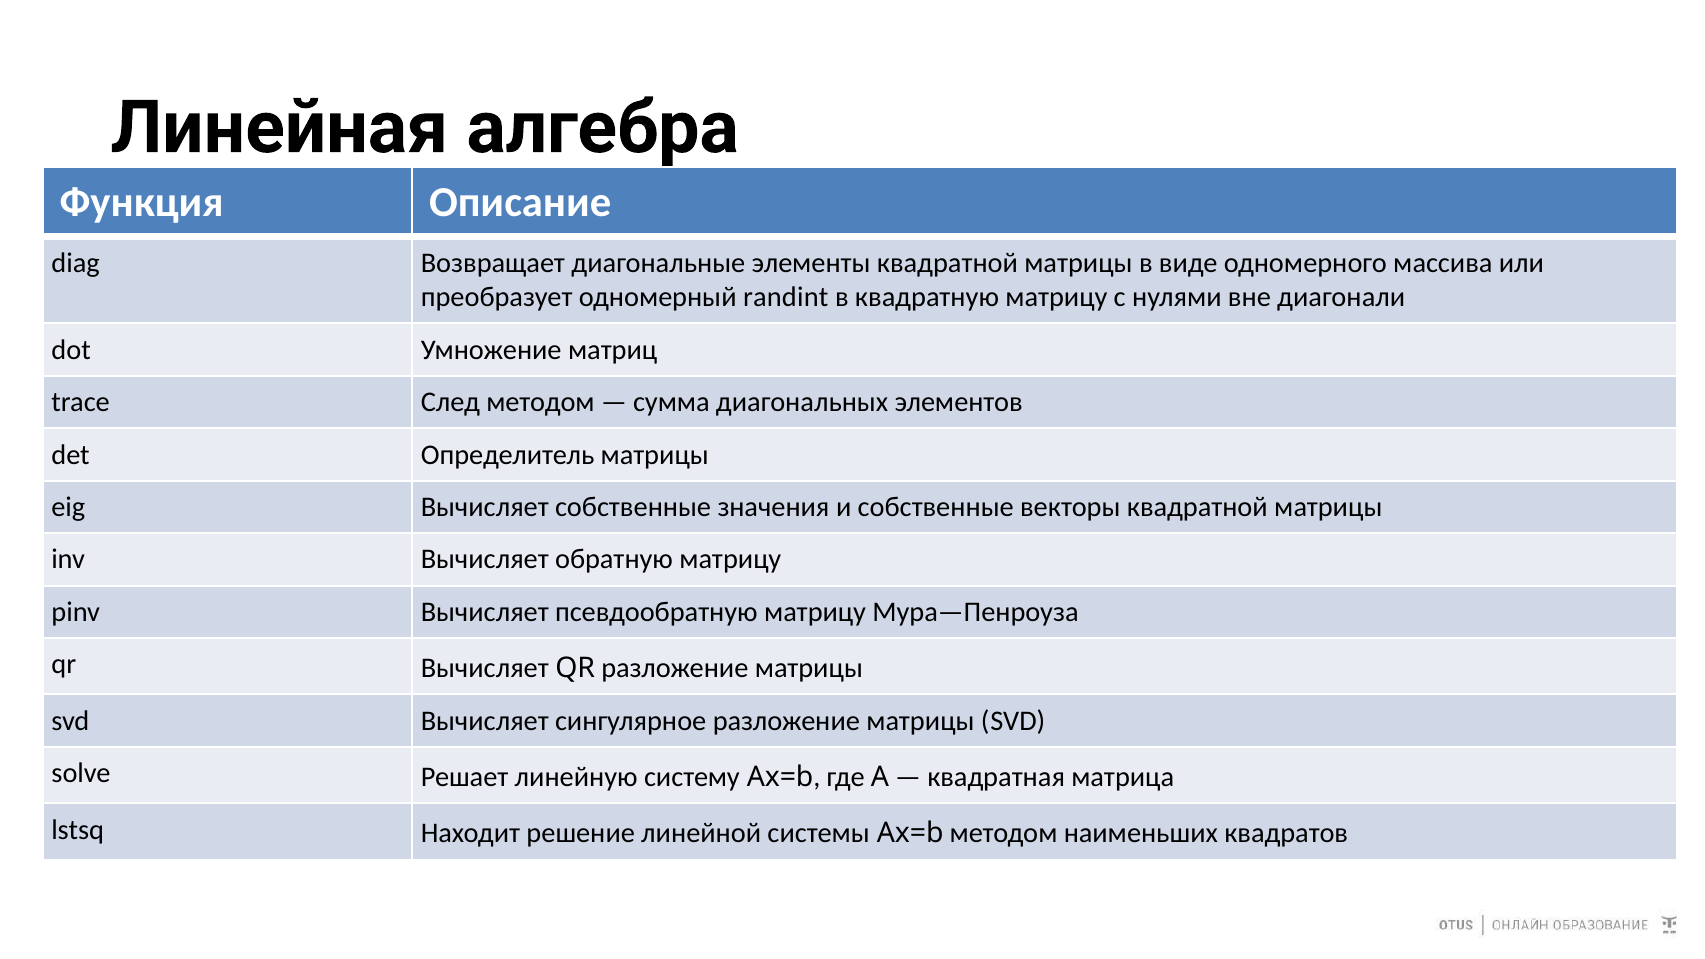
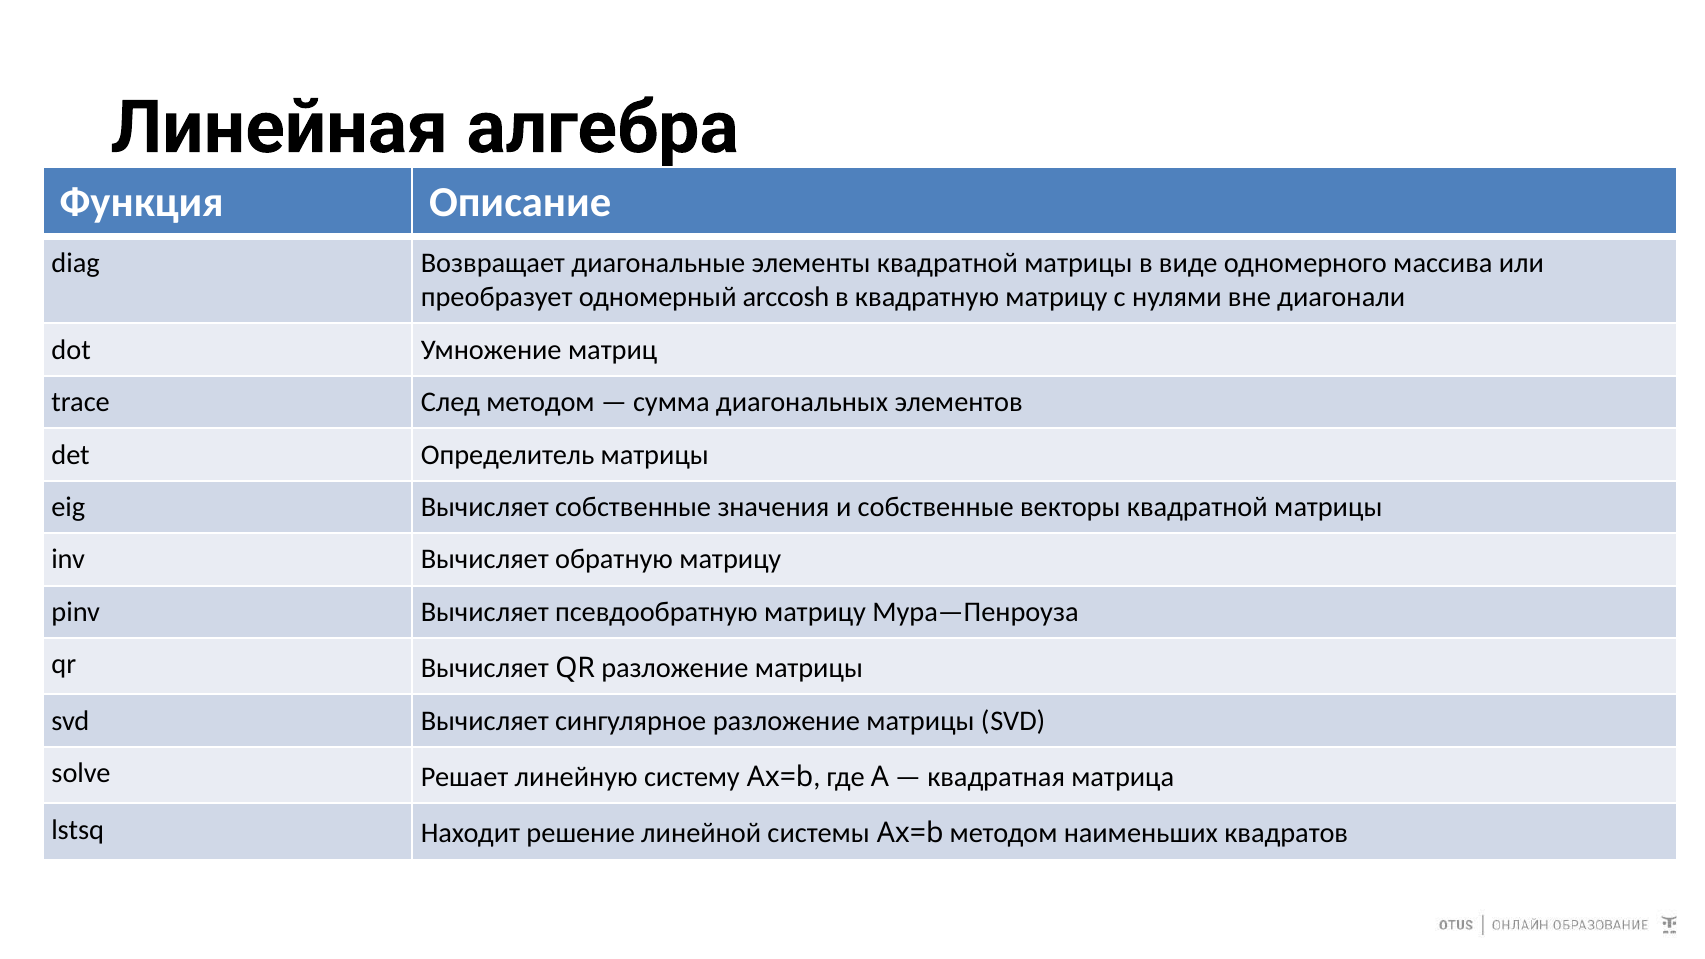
randint: randint -> arccosh (786, 298)
